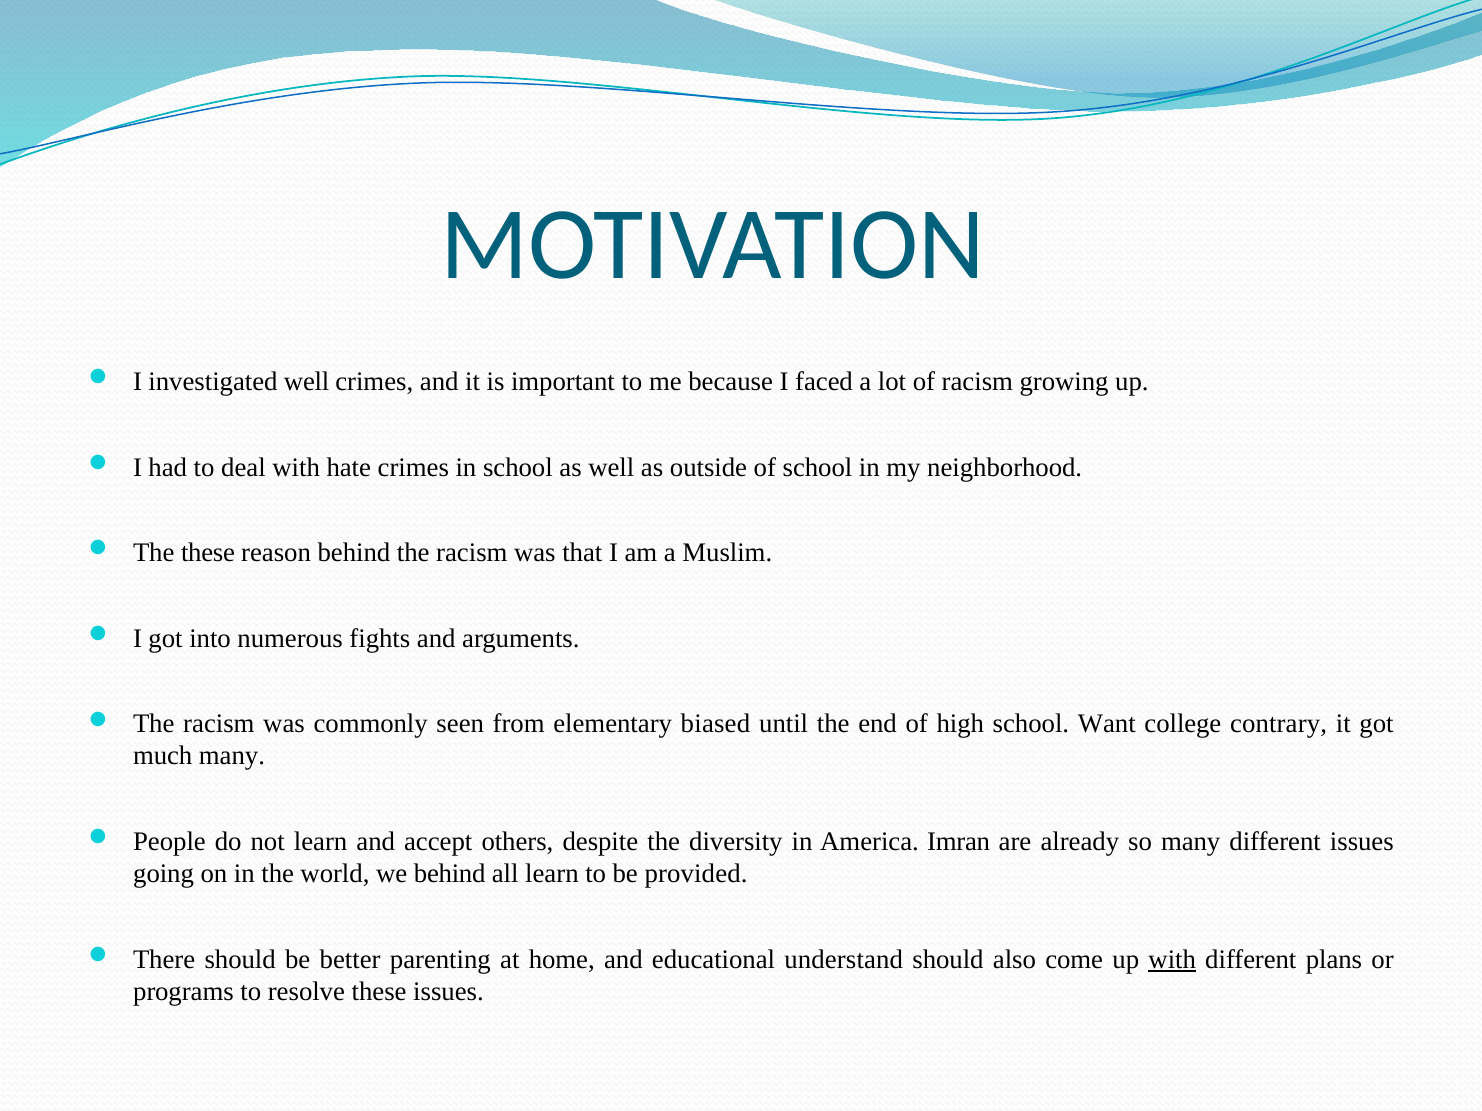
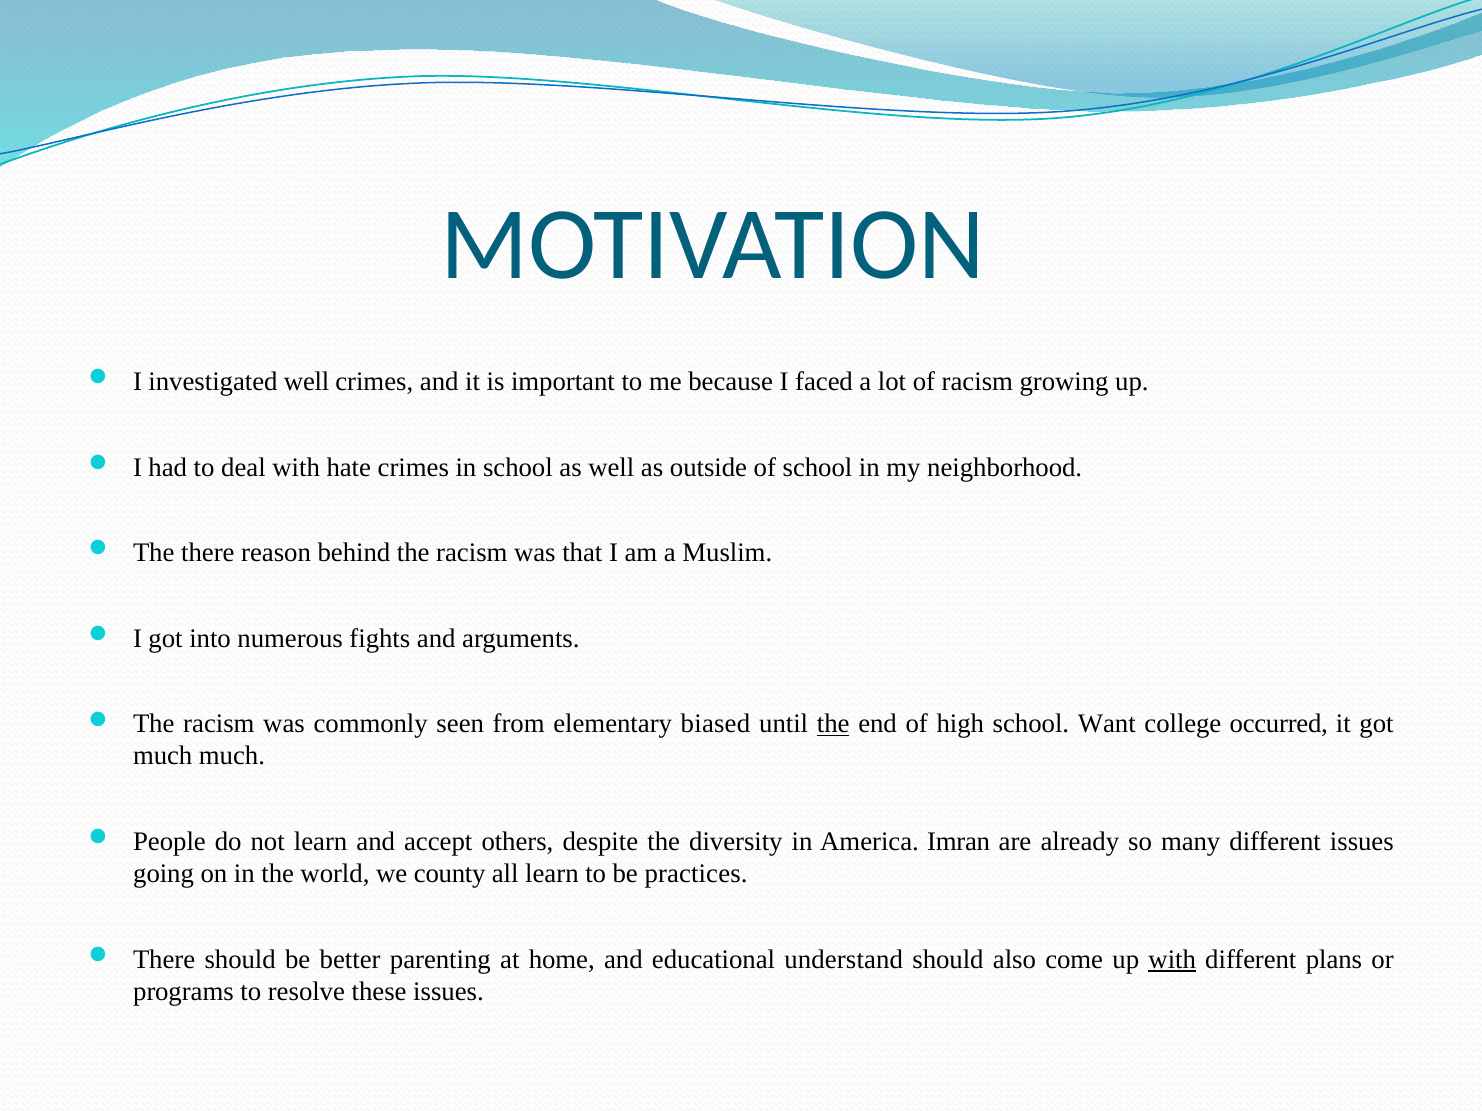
The these: these -> there (208, 553)
the underline: none -> present (833, 724)
contrary: contrary -> occurred (1279, 724)
much many: many -> much (232, 756)
we behind: behind -> county (450, 874)
provided: provided -> practices (696, 874)
